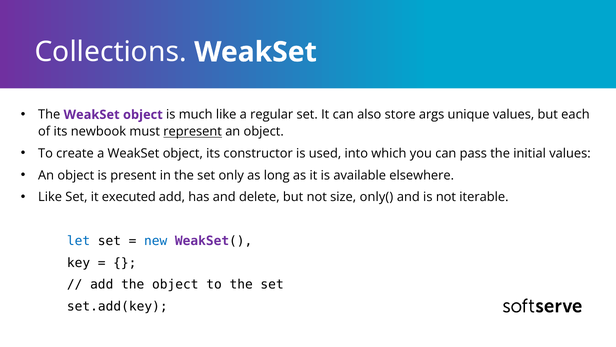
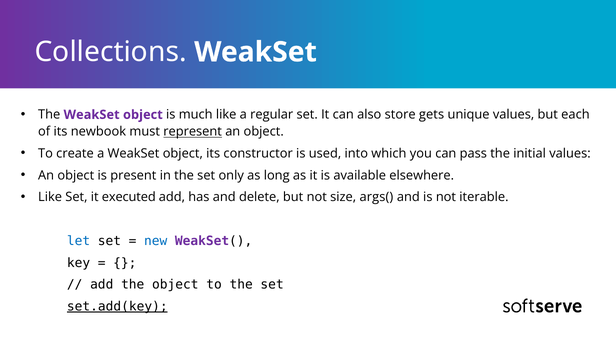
args: args -> gets (432, 114)
only(: only( -> args( (376, 197)
set.add(key underline: none -> present (117, 306)
